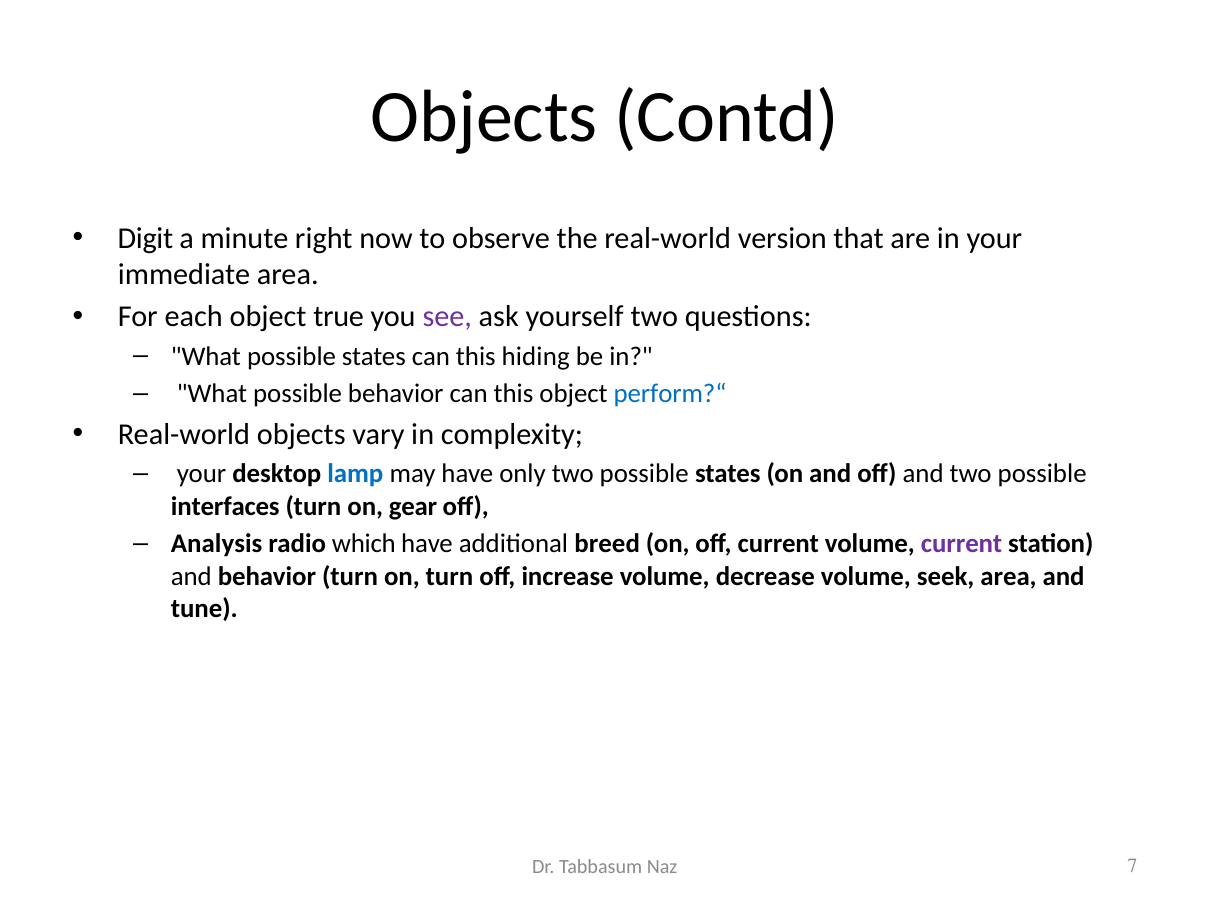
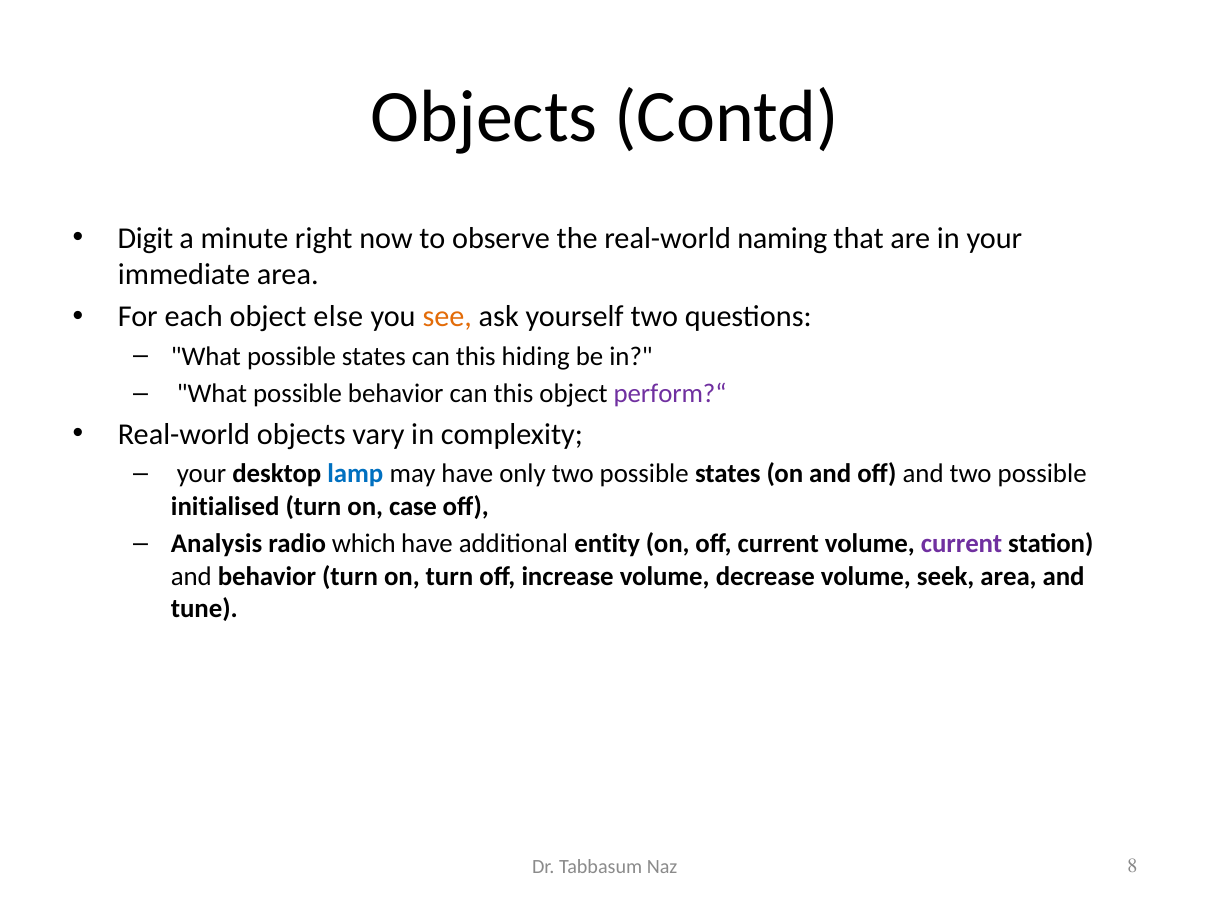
version: version -> naming (782, 238)
true: true -> else (338, 317)
see colour: purple -> orange (447, 317)
perform?“ colour: blue -> purple (670, 394)
interfaces: interfaces -> initialised (225, 506)
gear: gear -> case (413, 506)
breed: breed -> entity (607, 544)
7: 7 -> 8 (1132, 865)
